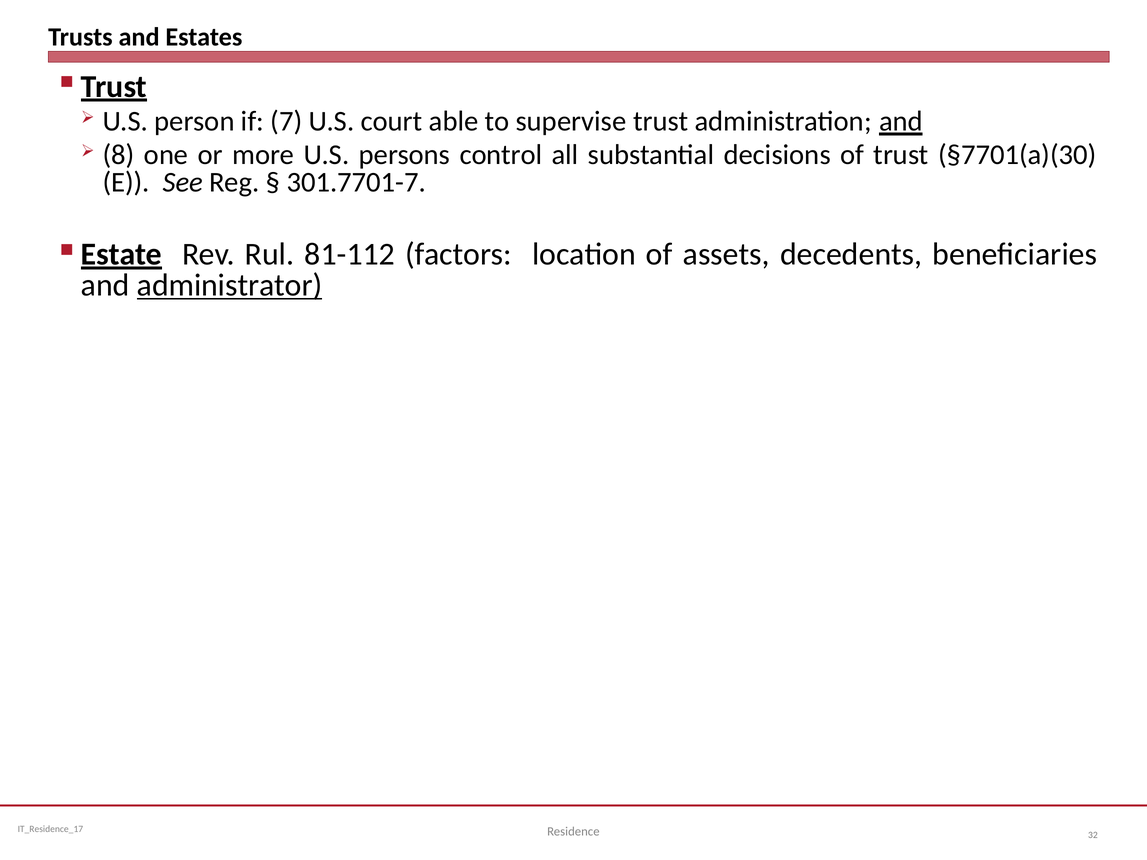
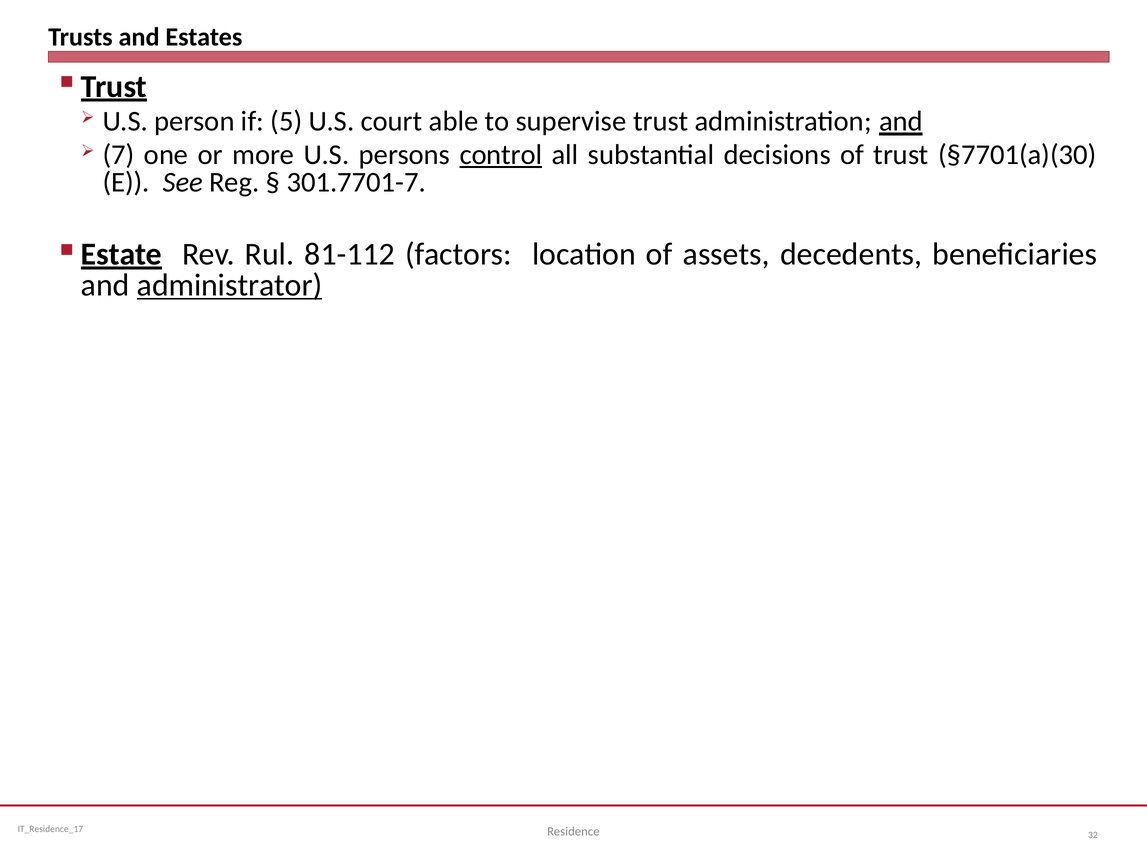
7: 7 -> 5 (286, 121)
8: 8 -> 7 (118, 155)
control underline: none -> present (501, 155)
